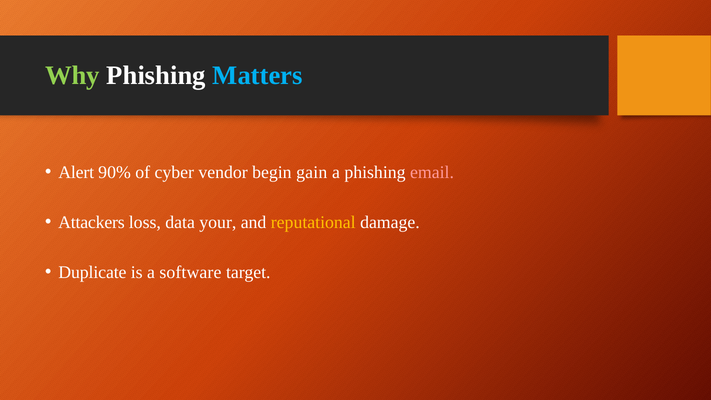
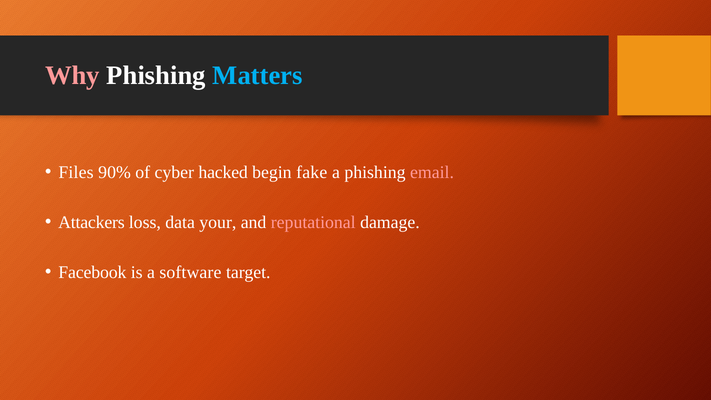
Why colour: light green -> pink (72, 75)
Alert: Alert -> Files (76, 172)
vendor: vendor -> hacked (223, 172)
gain: gain -> fake (312, 172)
reputational colour: yellow -> pink (313, 222)
Duplicate: Duplicate -> Facebook (92, 272)
